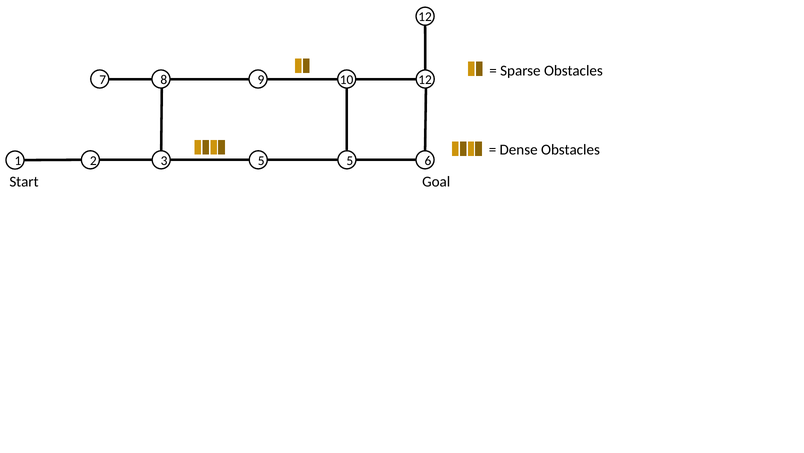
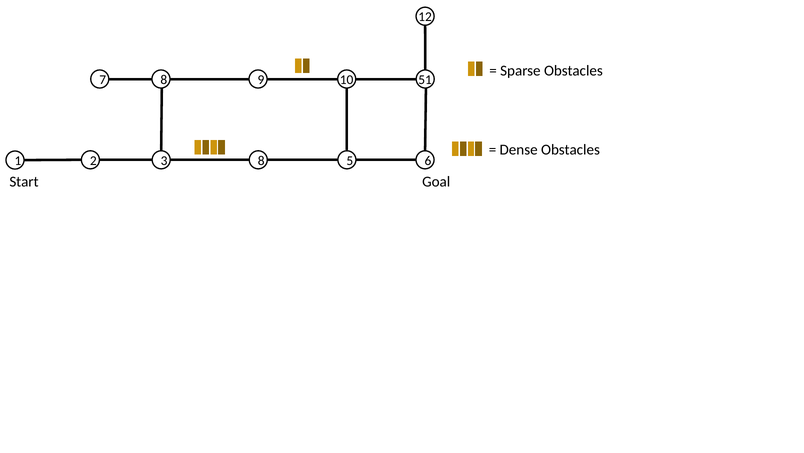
10 12: 12 -> 51 (425, 80)
3 5: 5 -> 8 (261, 160)
